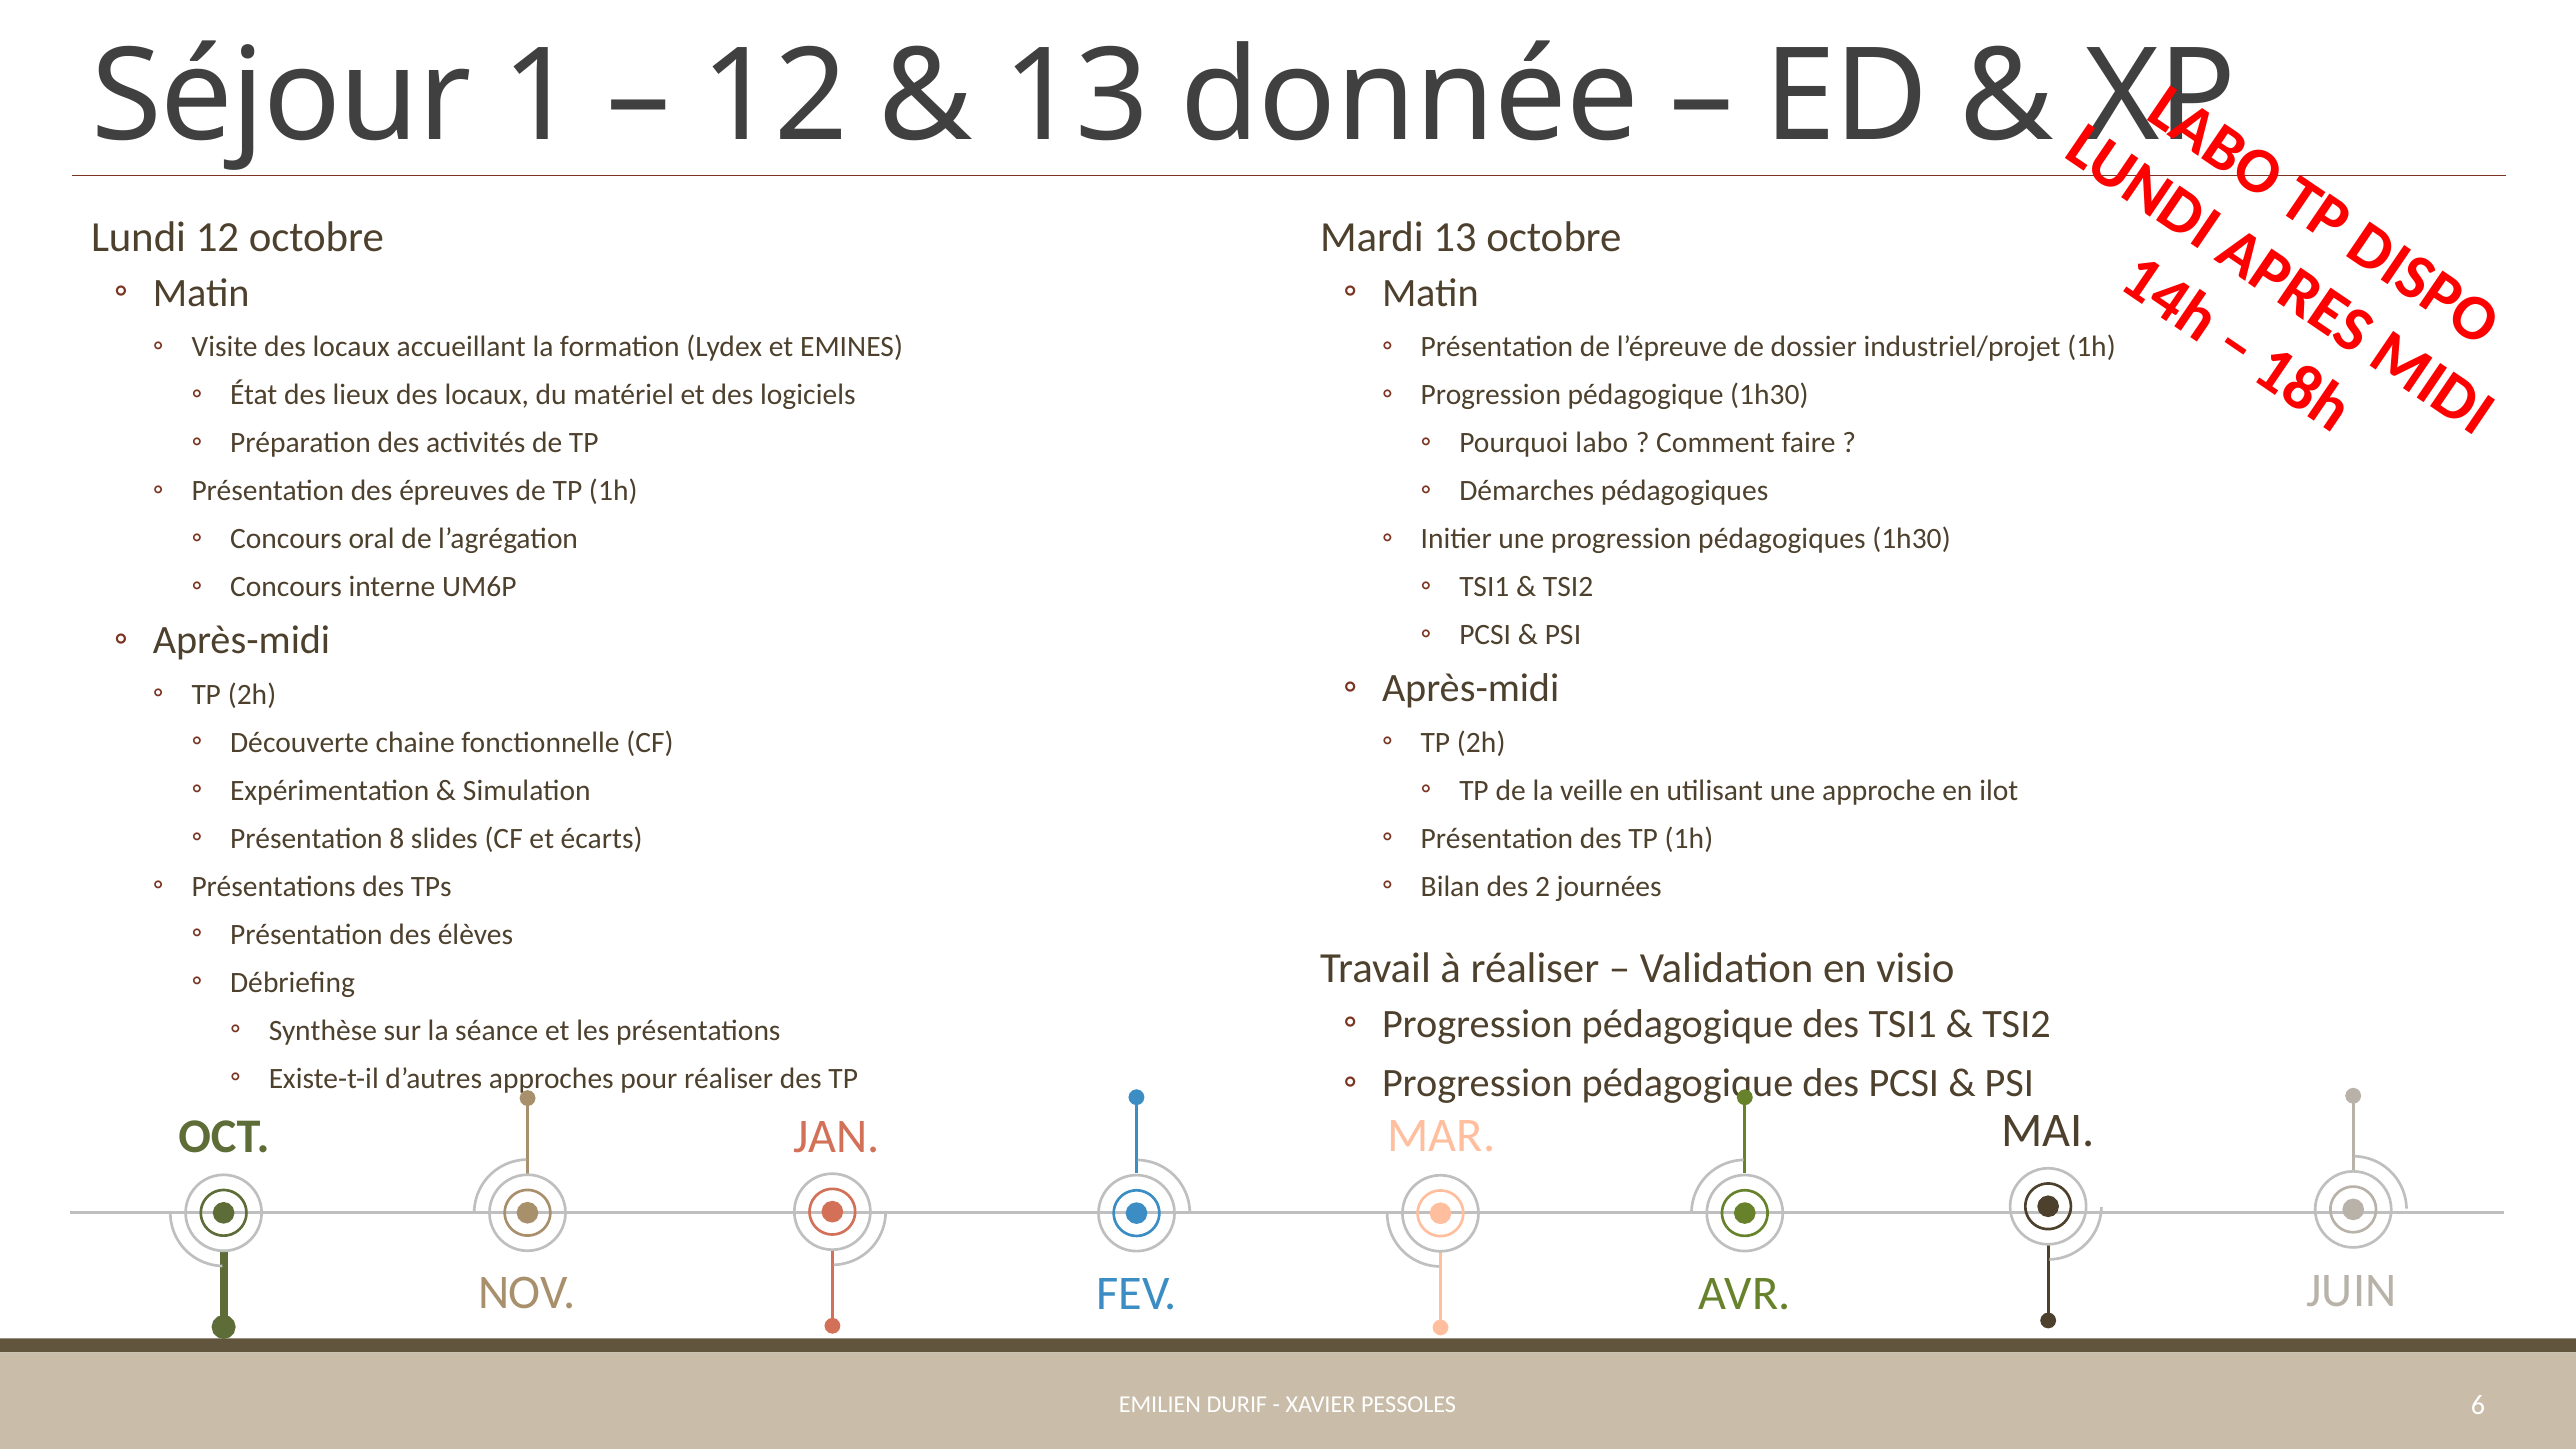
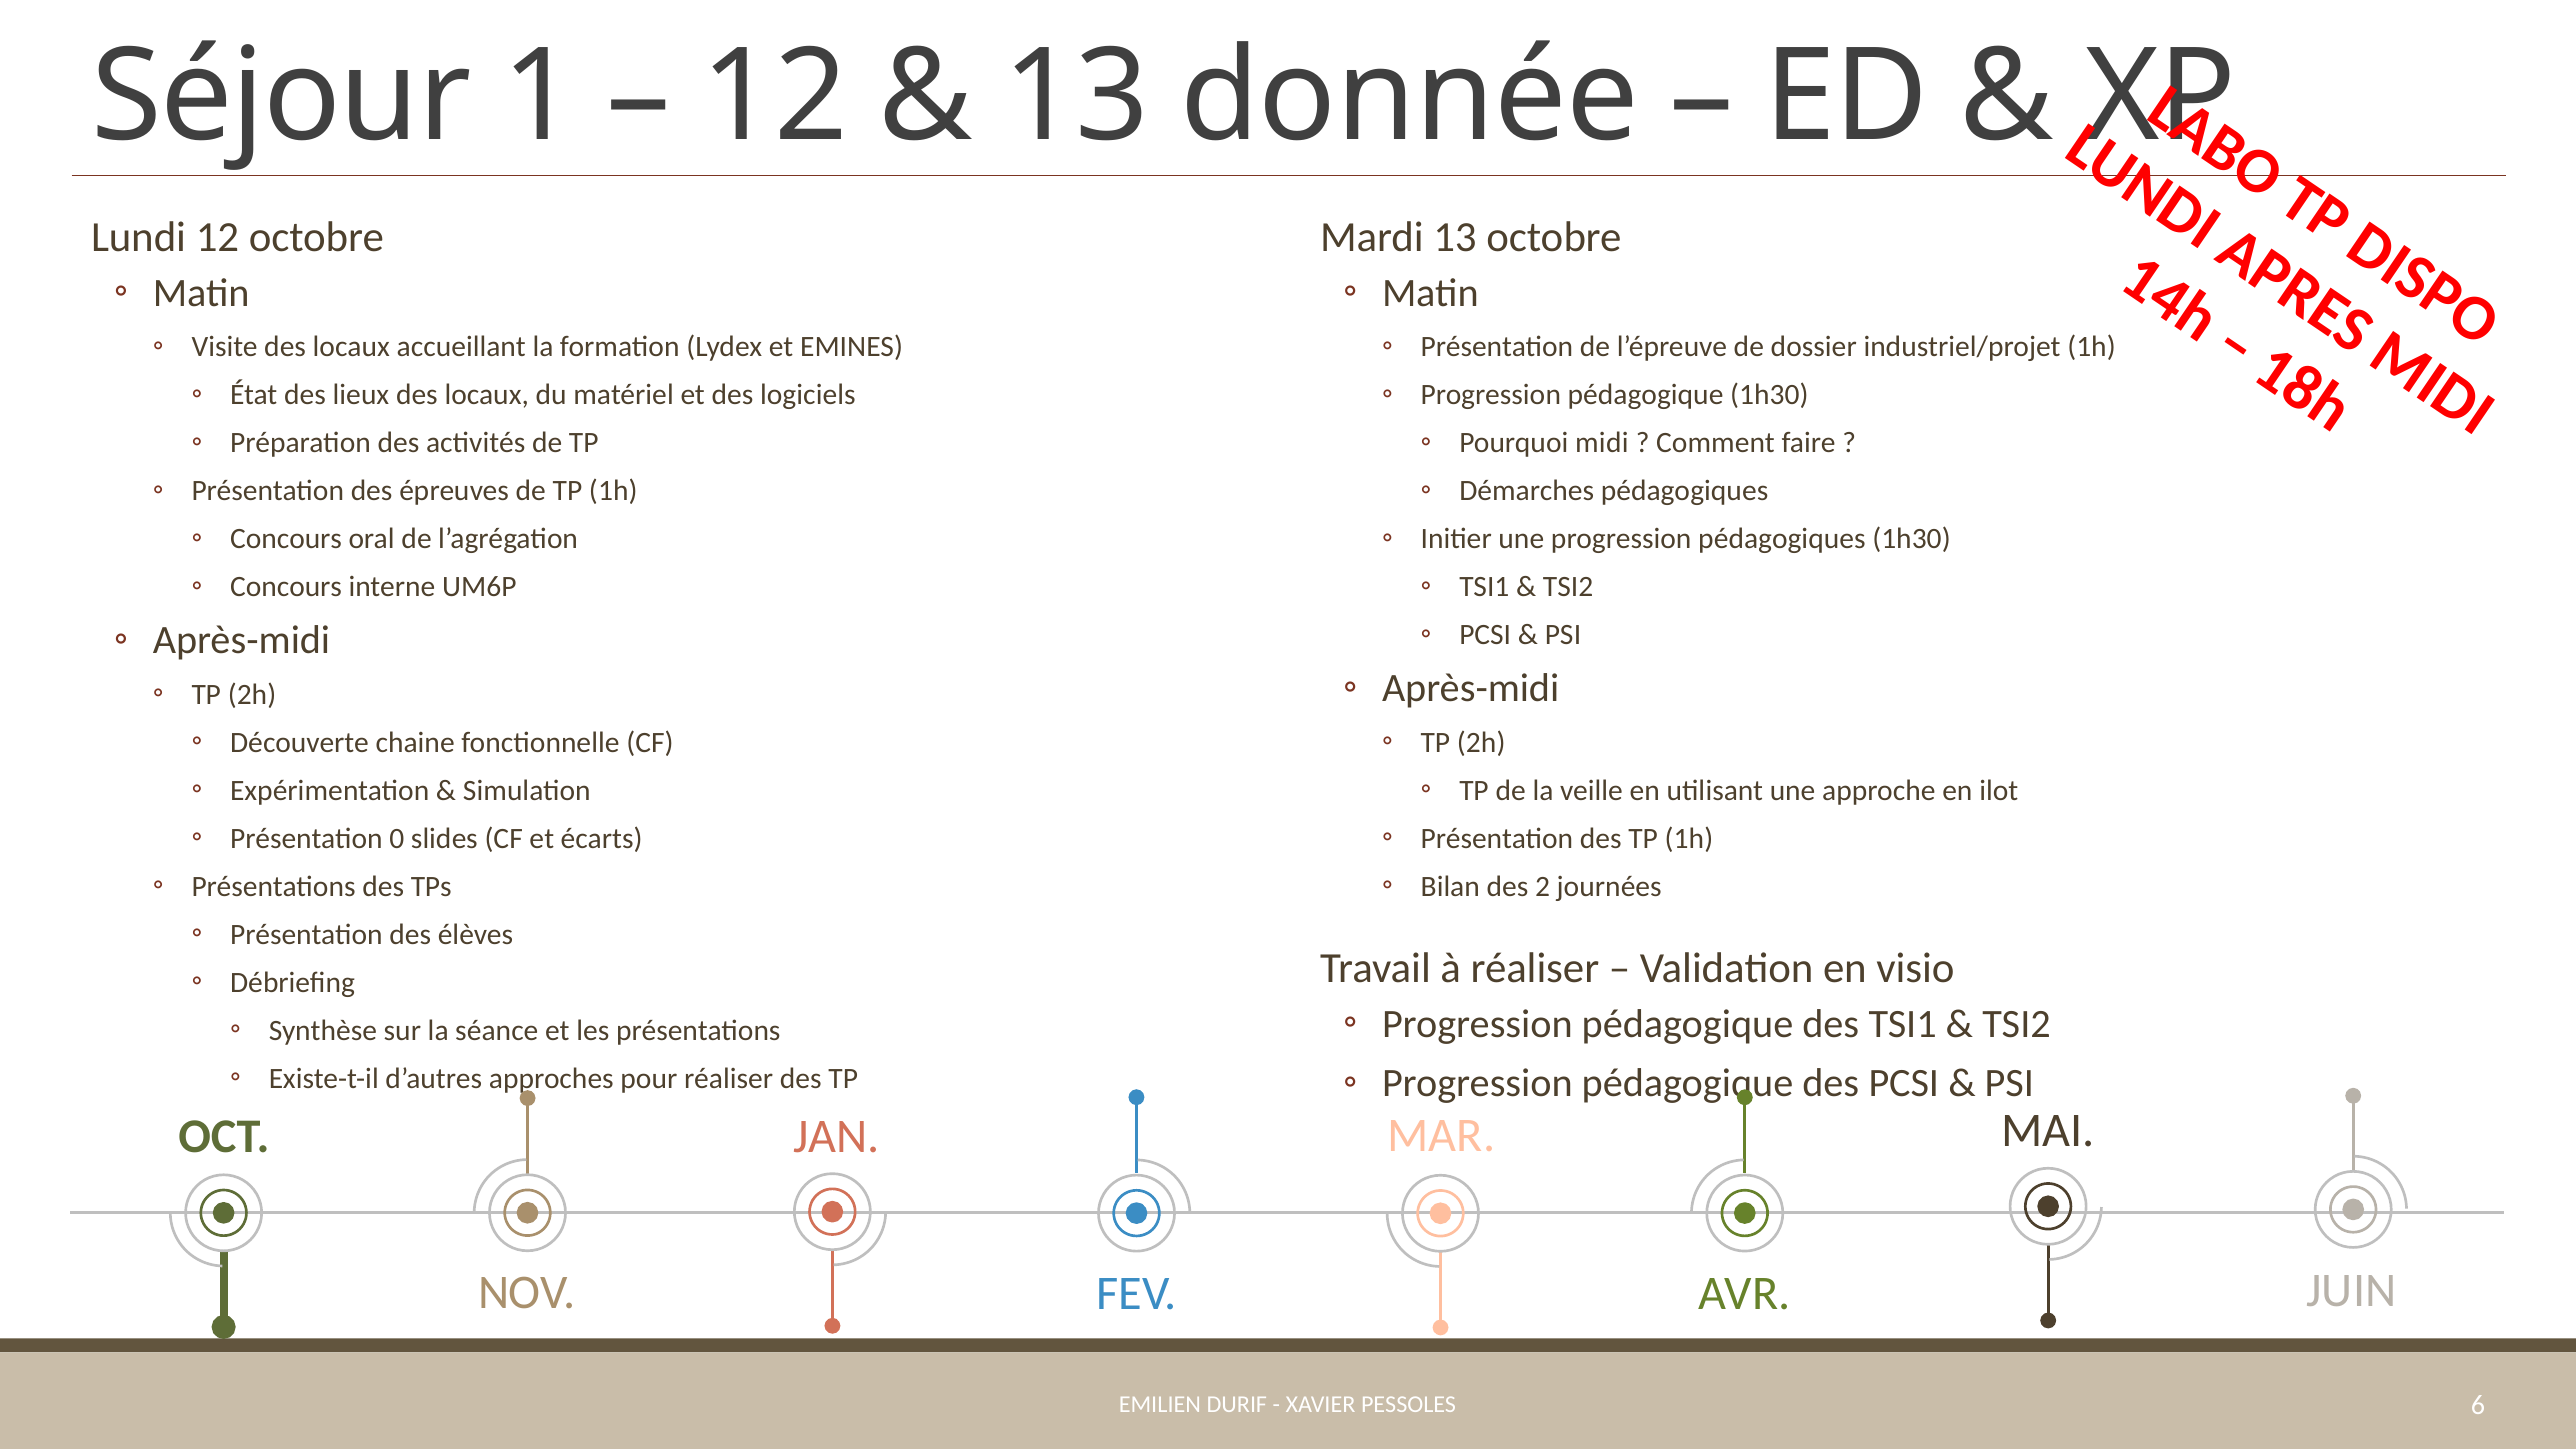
labo: labo -> midi (1602, 443)
Présentation 8: 8 -> 0 (397, 838)
